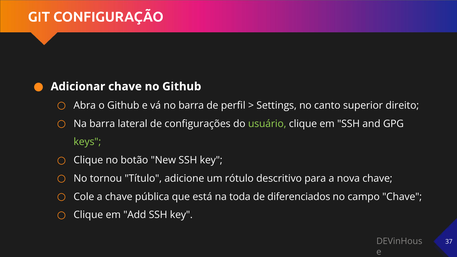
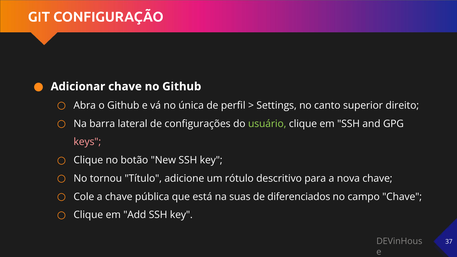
no barra: barra -> única (191, 105)
keys colour: light green -> pink (87, 142)
toda: toda -> suas (240, 197)
